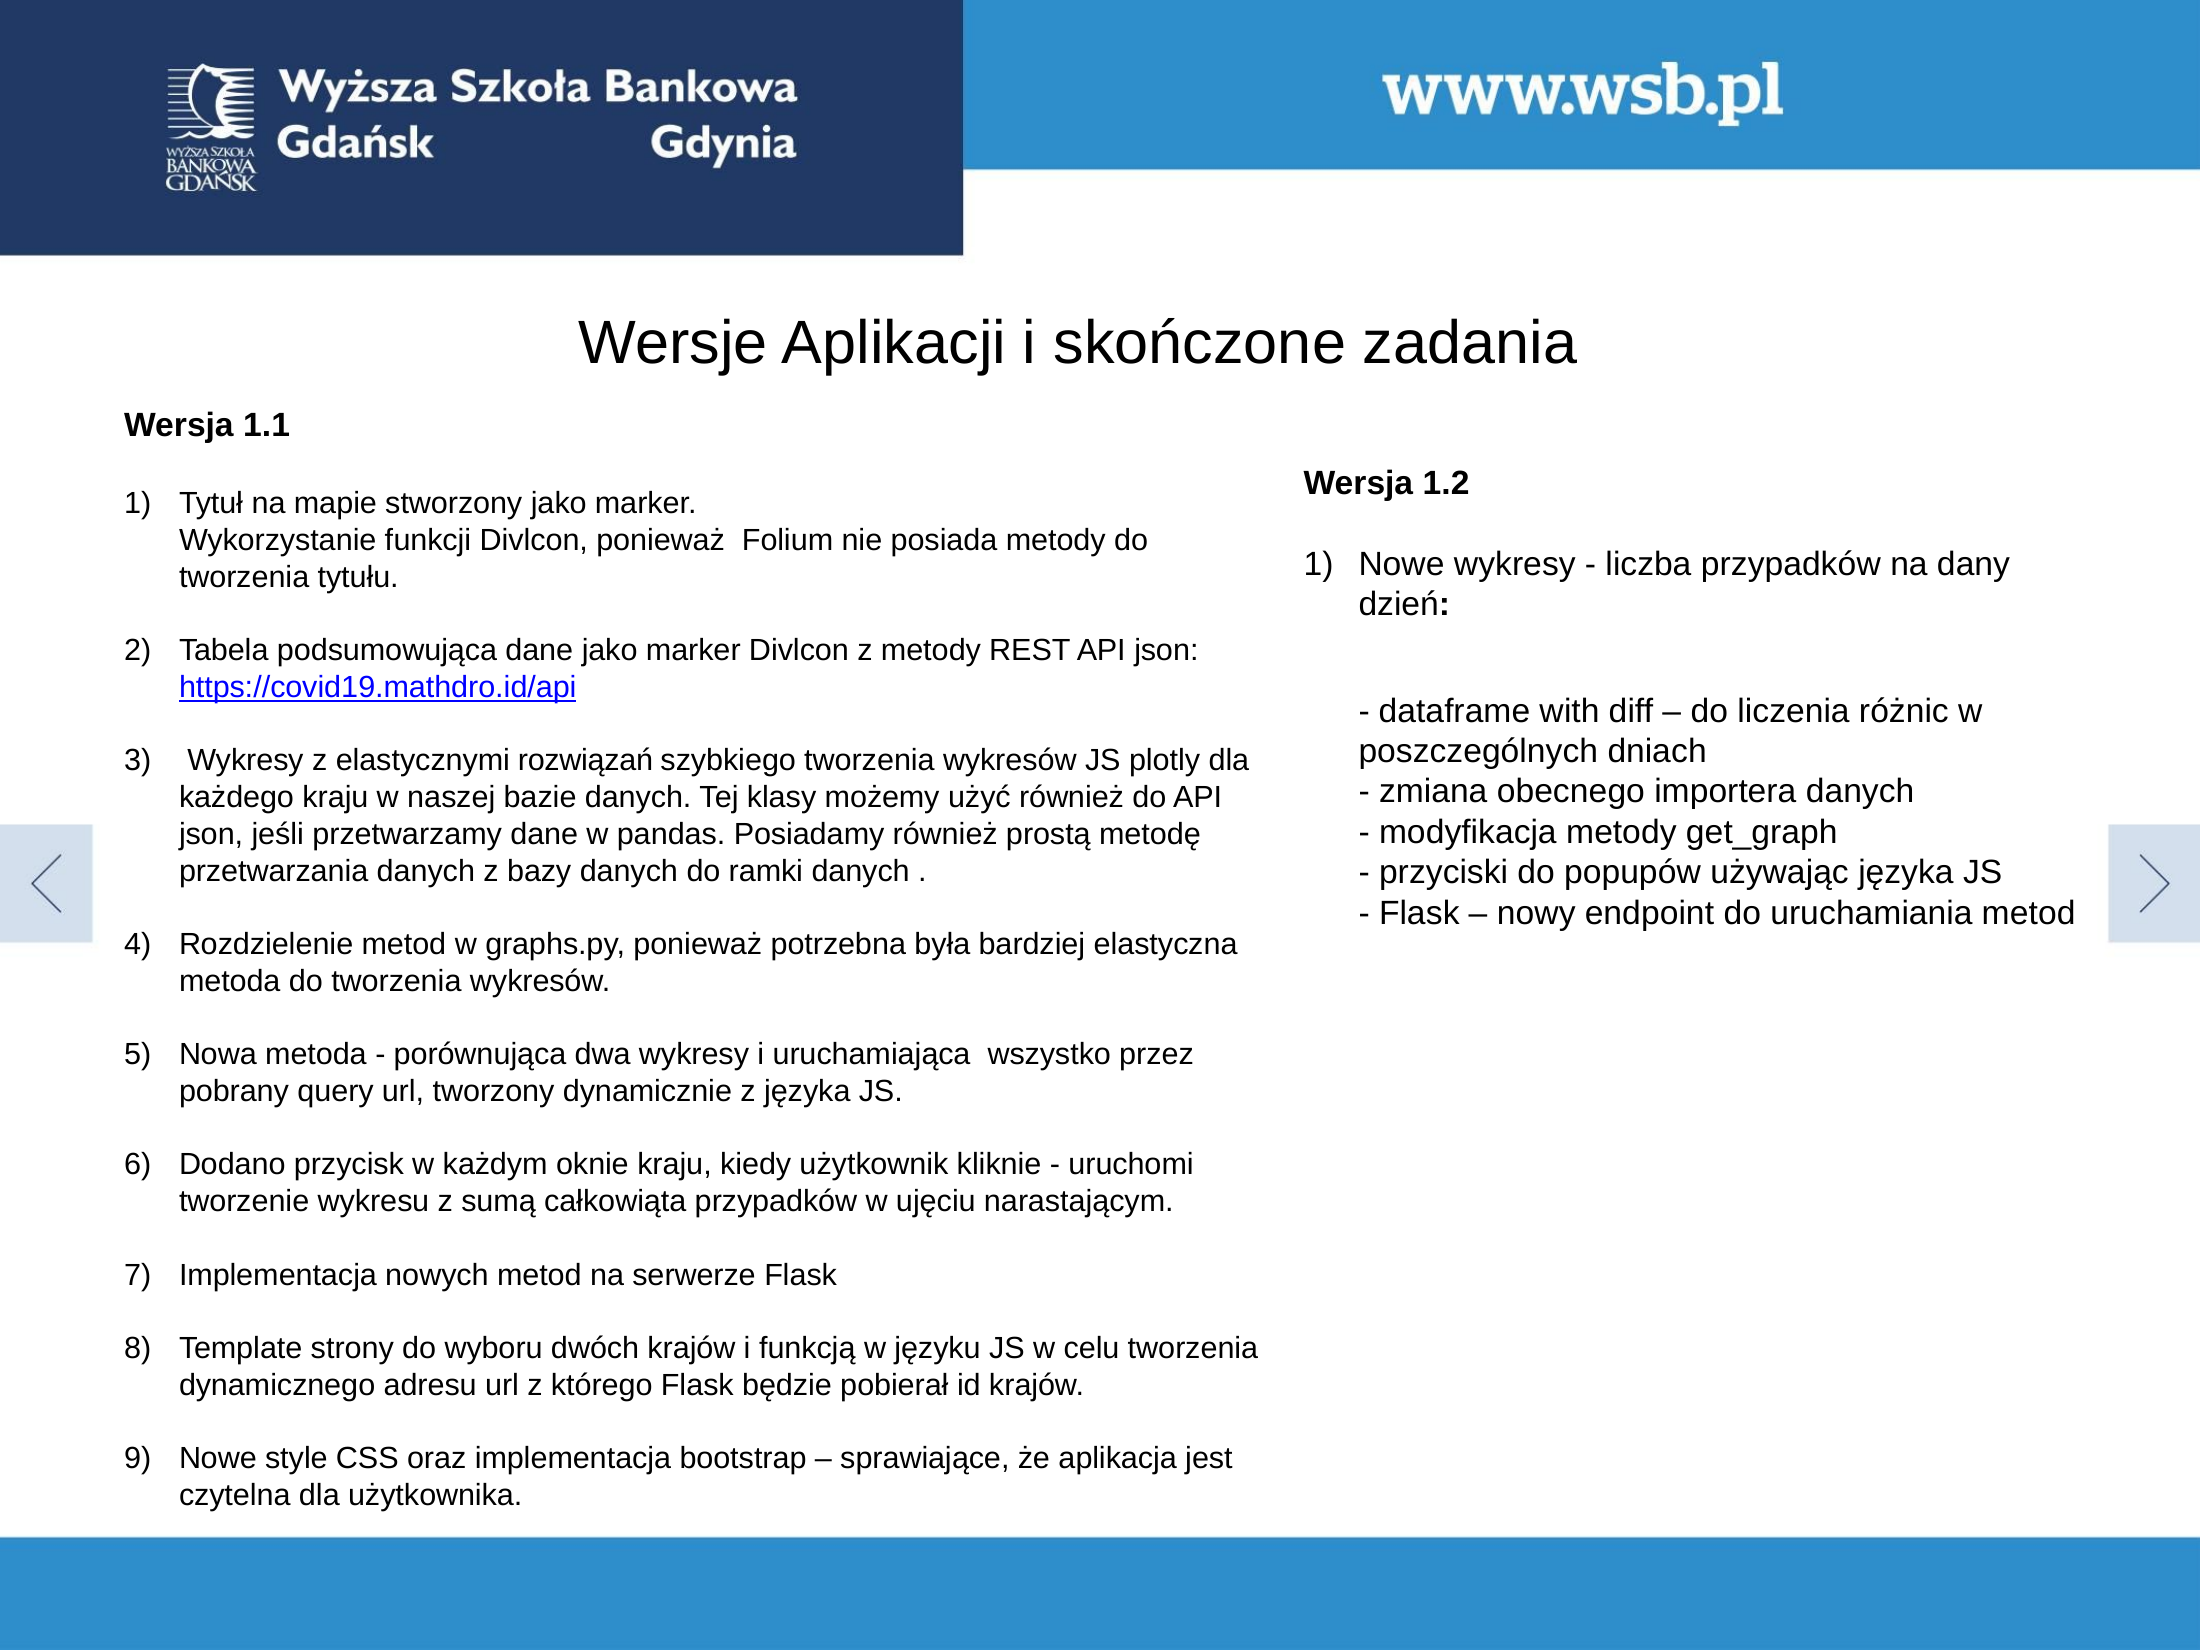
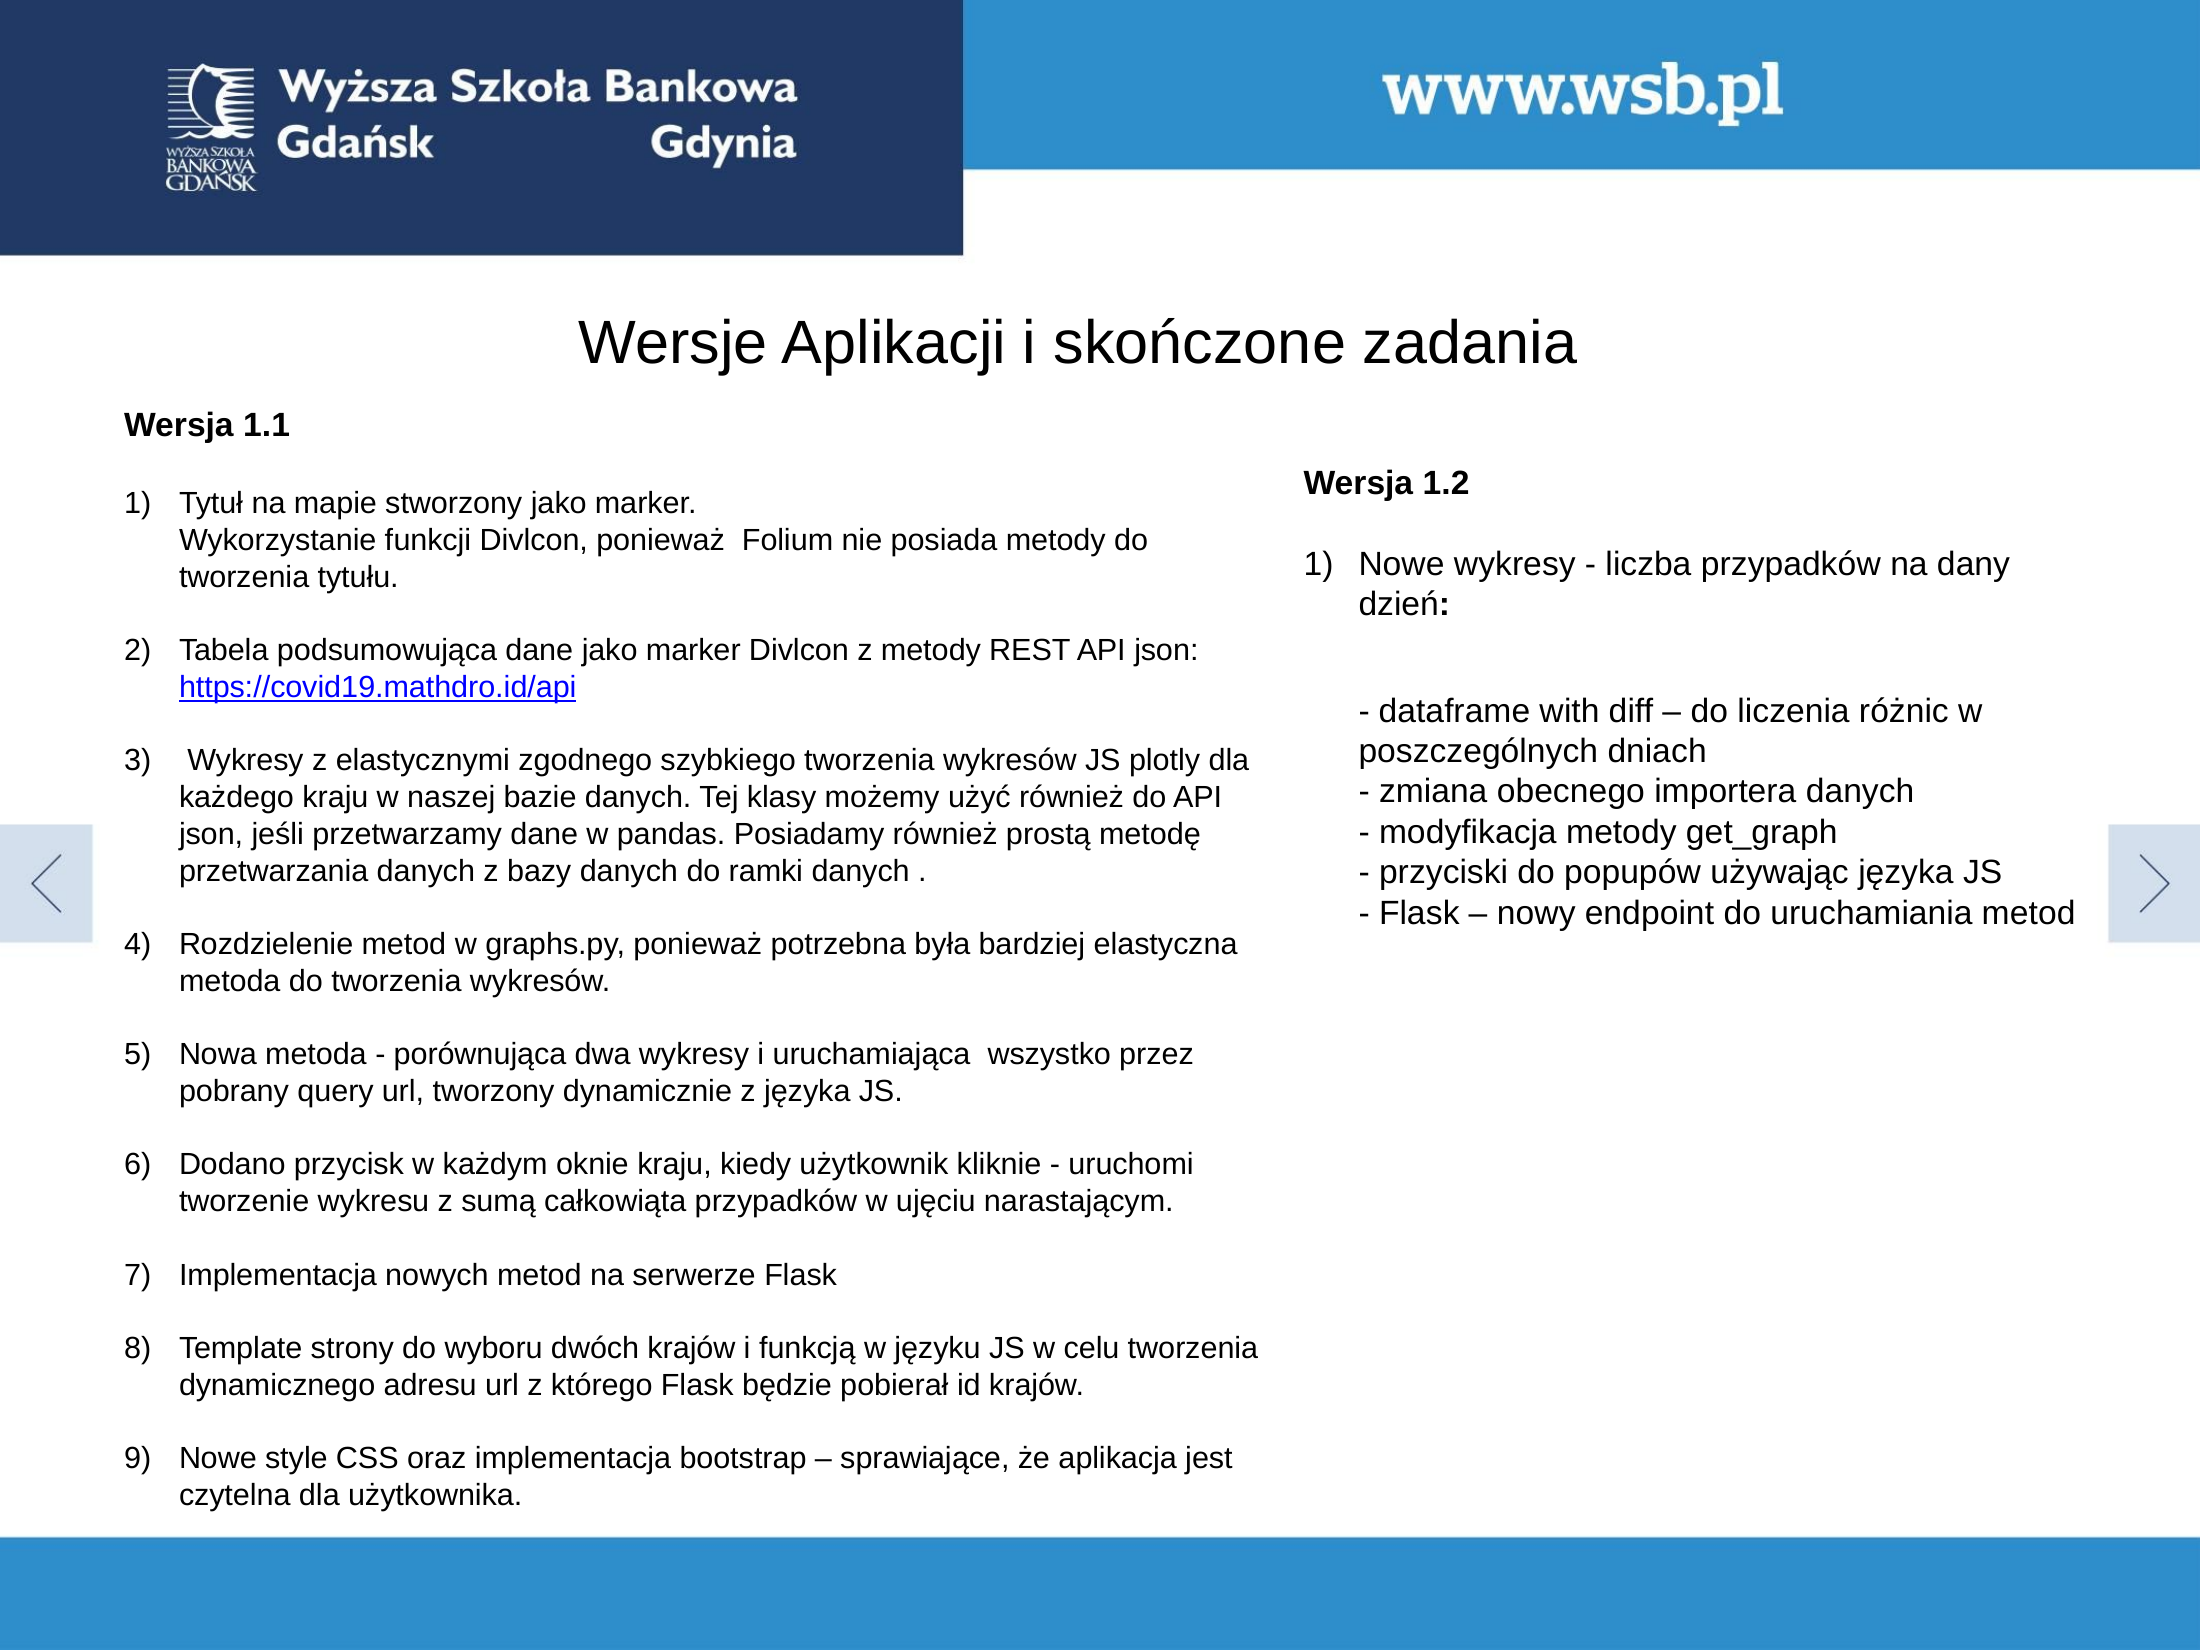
rozwiązań: rozwiązań -> zgodnego (585, 761)
